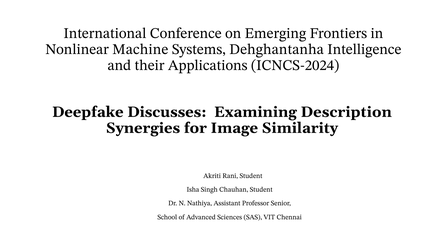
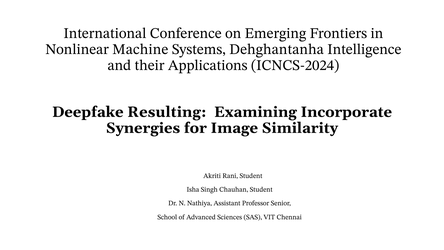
Discusses: Discusses -> Resulting (167, 112)
Description: Description -> Incorporate (346, 112)
